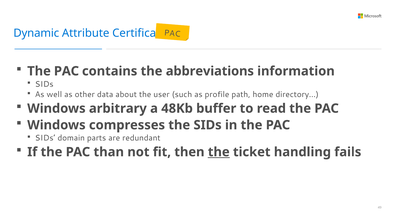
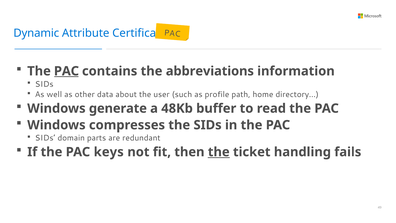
PAC underline: none -> present (66, 71)
arbitrary: arbitrary -> generate (118, 108)
than: than -> keys (109, 152)
